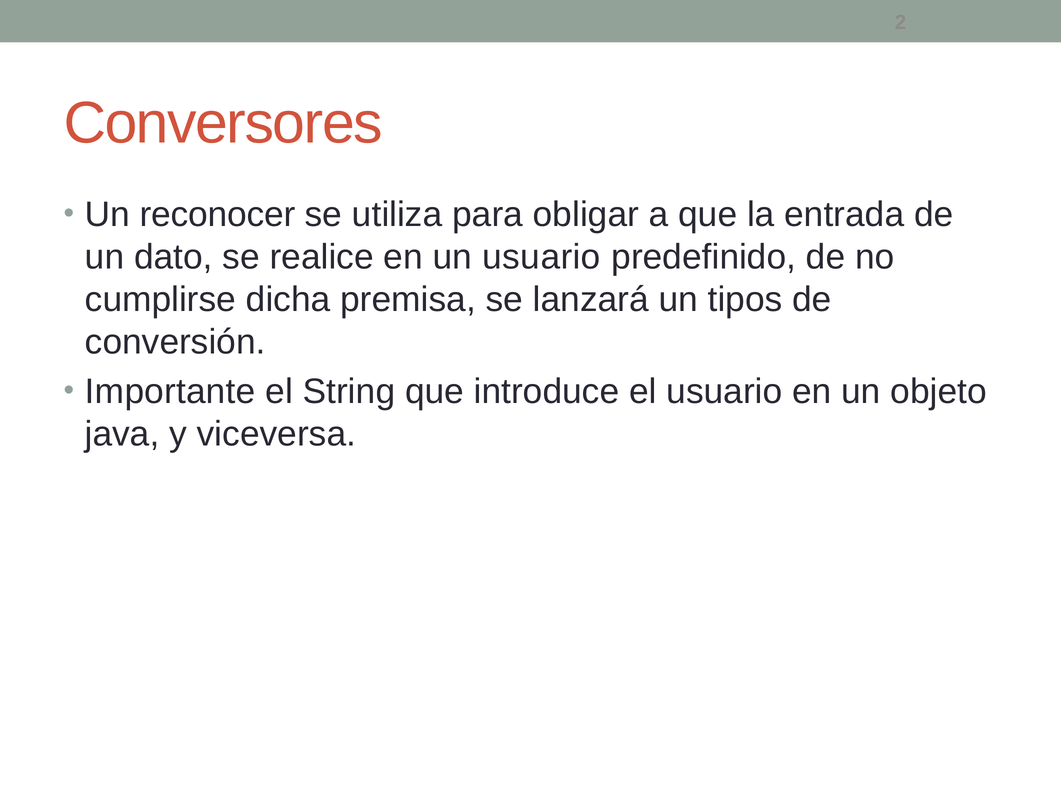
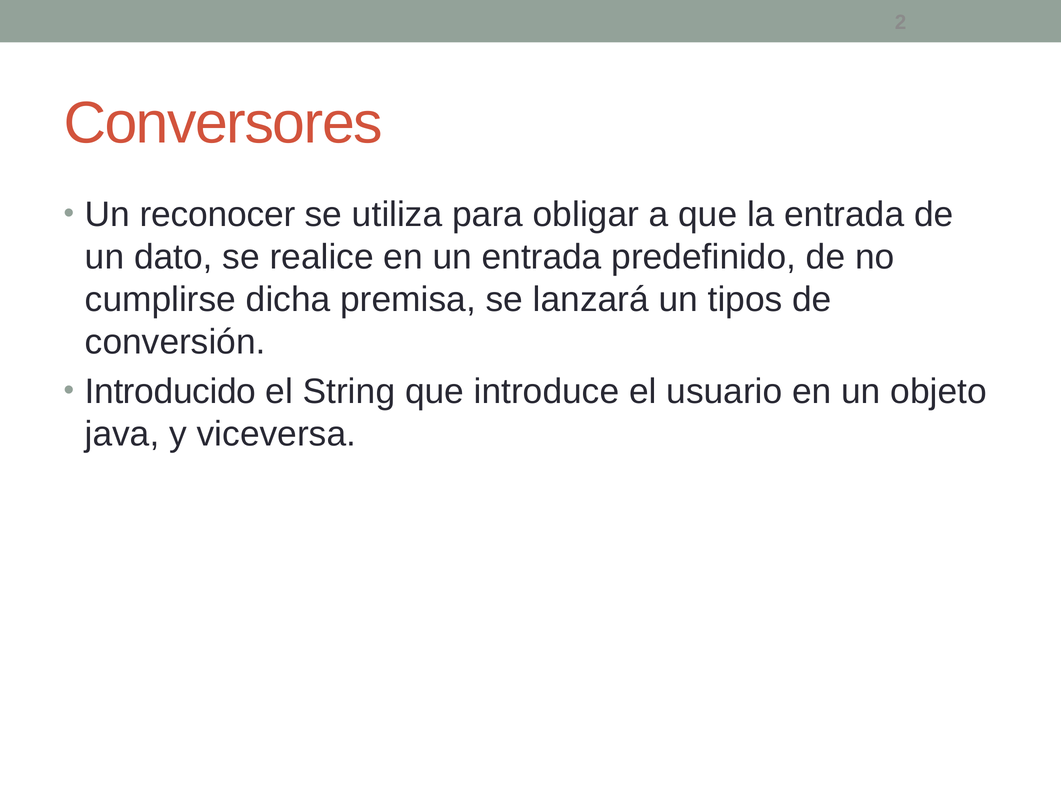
un usuario: usuario -> entrada (542, 257)
Importante: Importante -> Introducido (170, 392)
